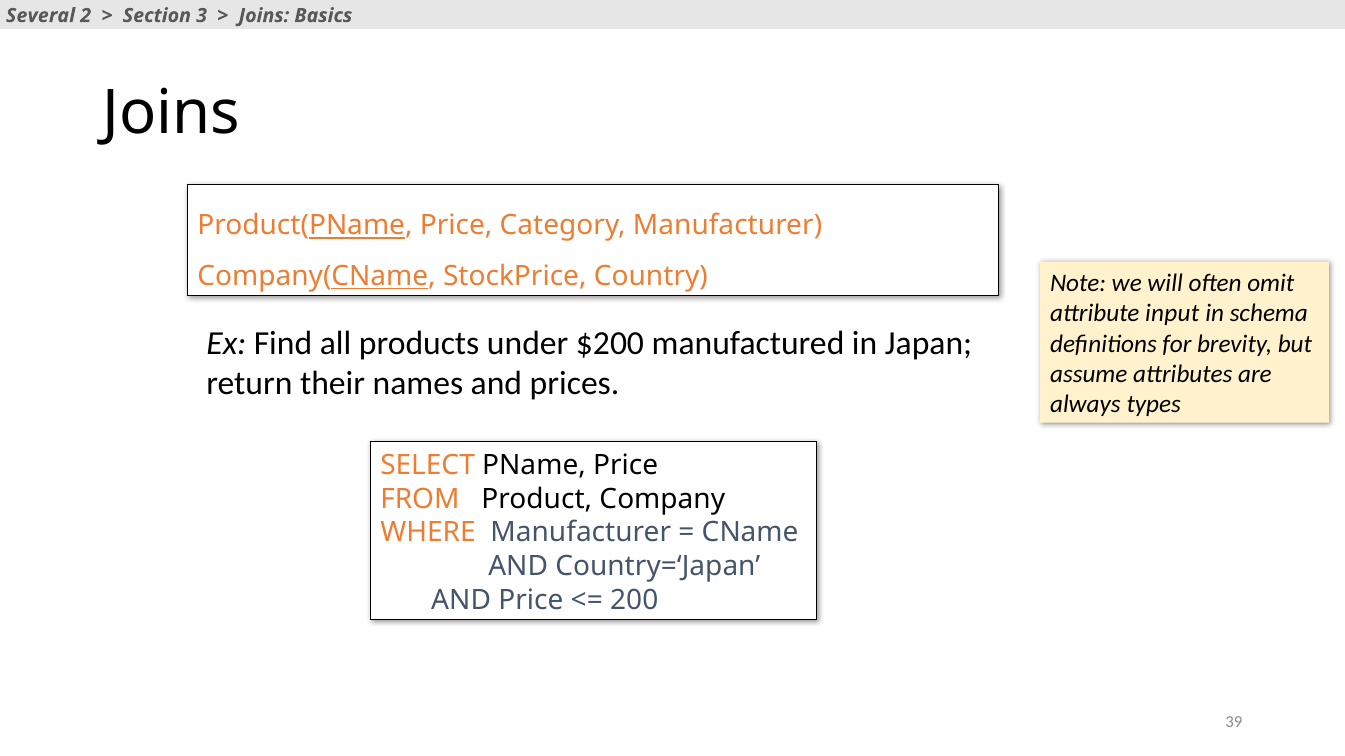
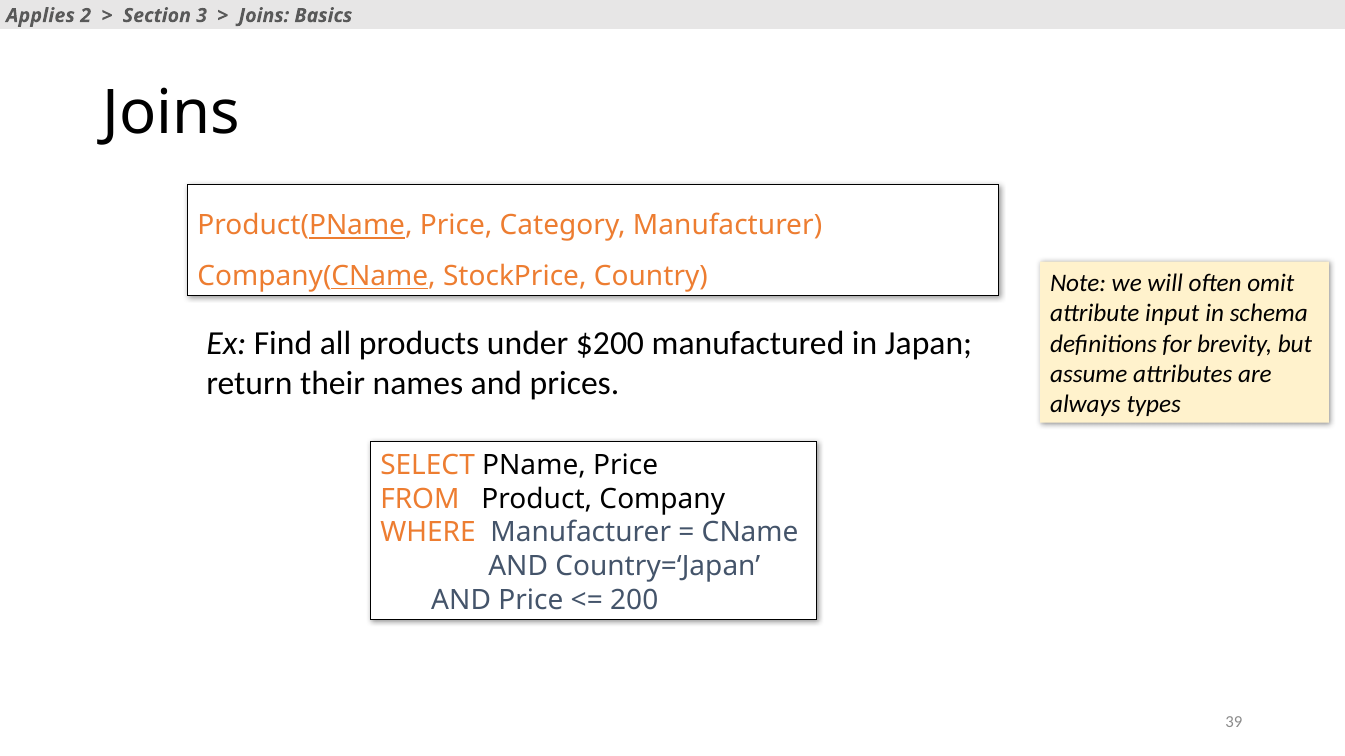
Several: Several -> Applies (40, 16)
